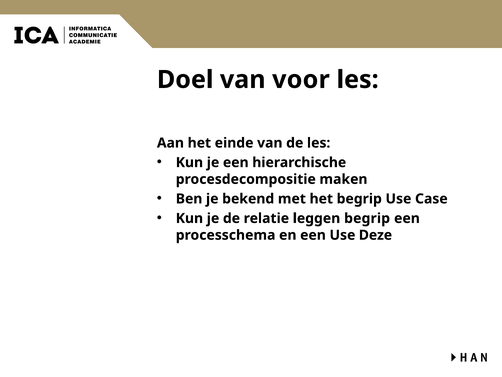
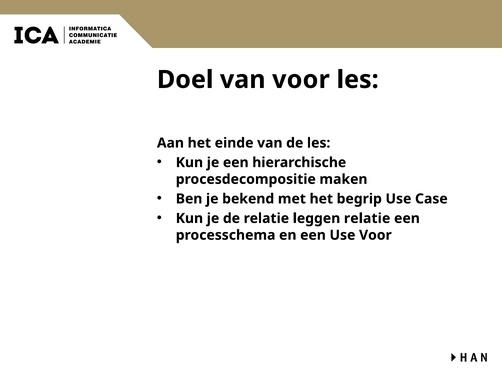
leggen begrip: begrip -> relatie (367, 218)
Use Deze: Deze -> Voor (375, 235)
